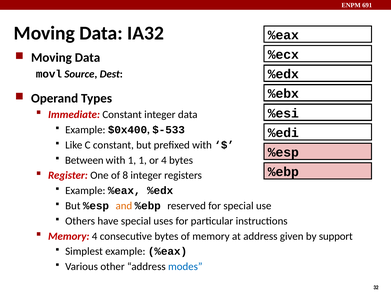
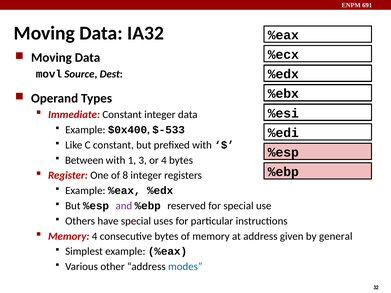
1 1: 1 -> 3 (143, 160)
and colour: orange -> purple (124, 206)
support: support -> general (336, 236)
